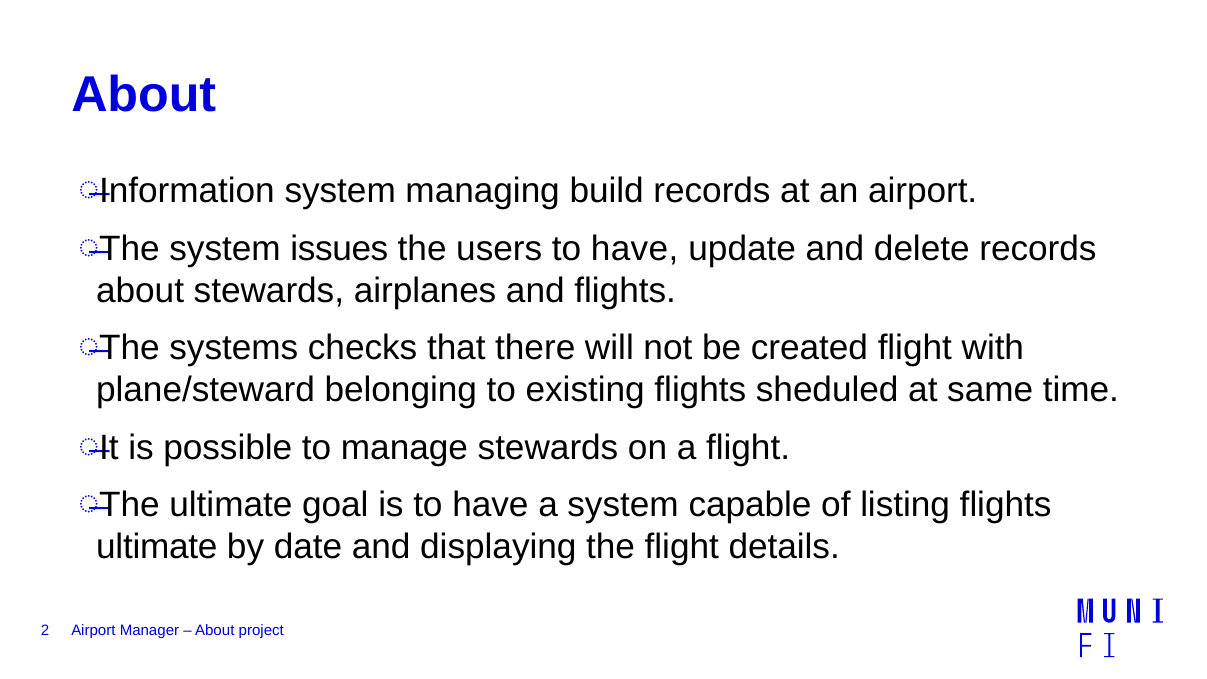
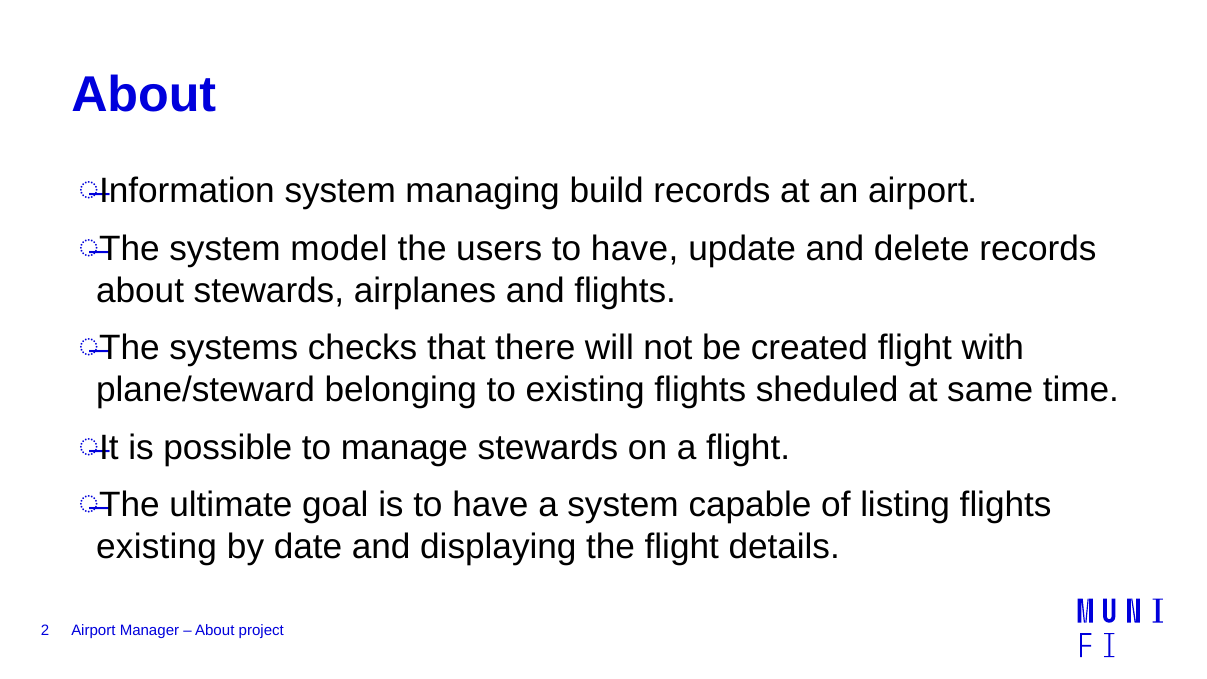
issues: issues -> model (339, 248)
ultimate: ultimate -> existing (157, 547)
